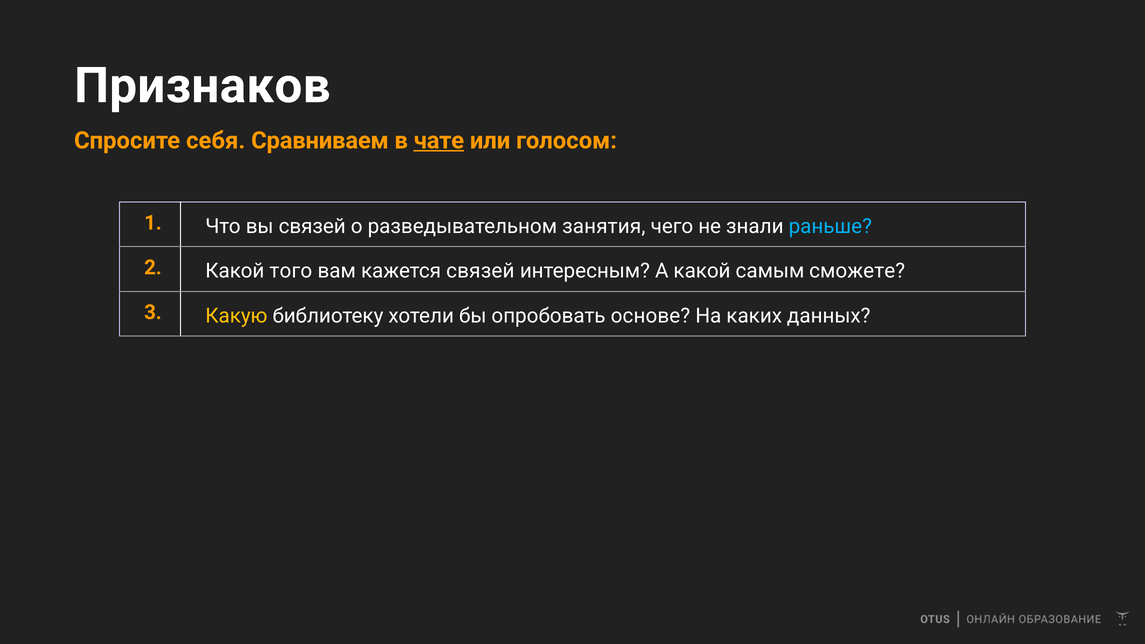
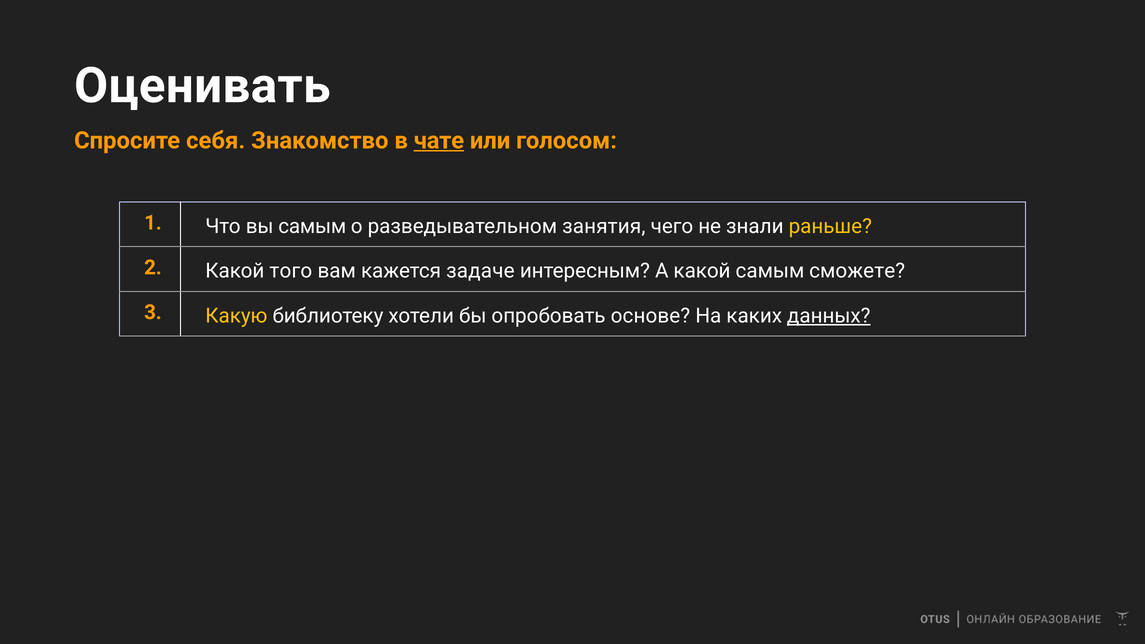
Признаков: Признаков -> Оценивать (202, 86)
Сравниваем: Сравниваем -> Знакомство (320, 141)
вы связей: связей -> самым (312, 226)
раньше colour: light blue -> yellow (830, 226)
кажется связей: связей -> задаче (480, 271)
данных underline: none -> present (829, 316)
